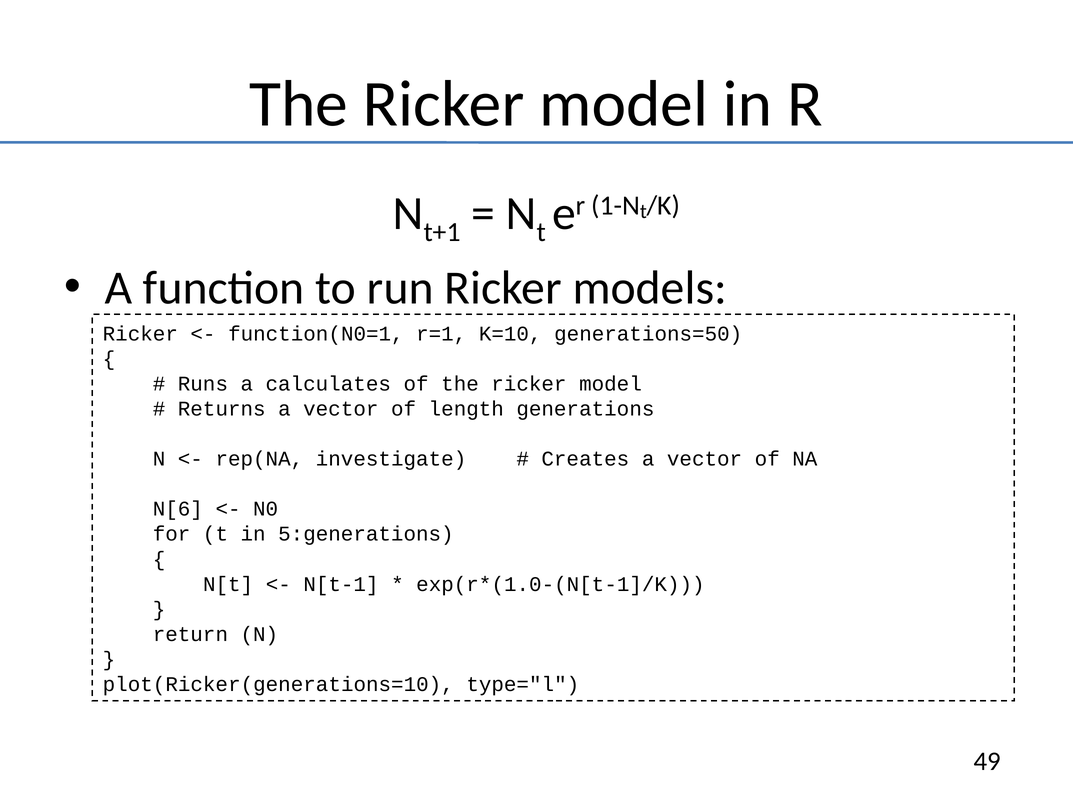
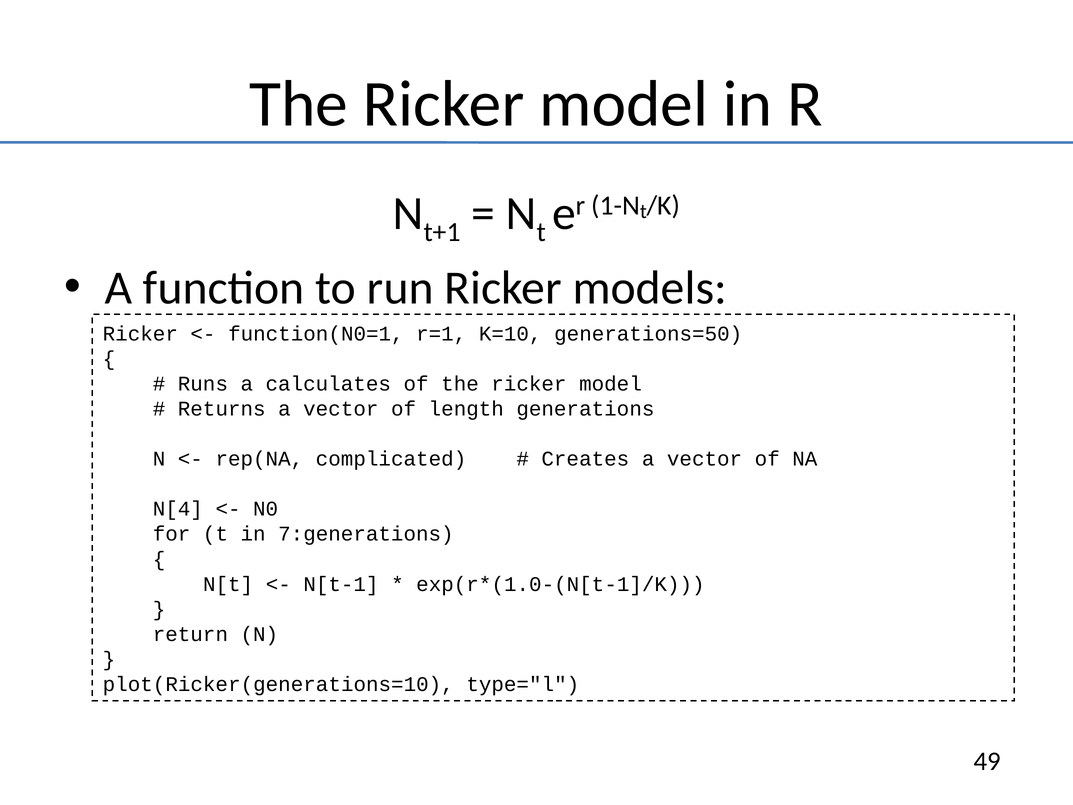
investigate: investigate -> complicated (391, 459)
N[6: N[6 -> N[4 (178, 509)
5:generations: 5:generations -> 7:generations (366, 534)
